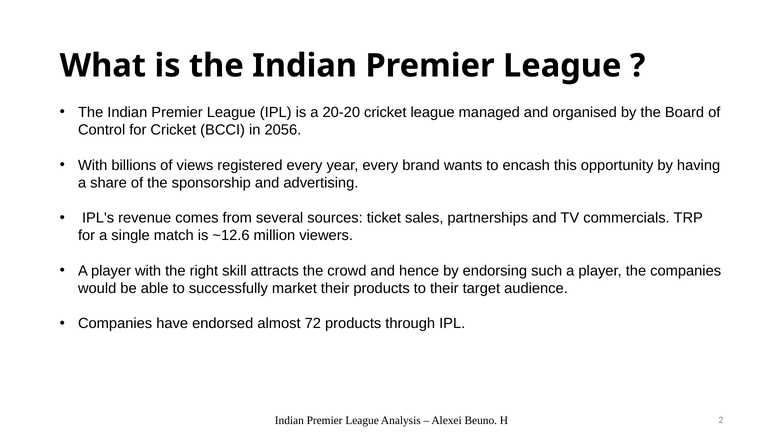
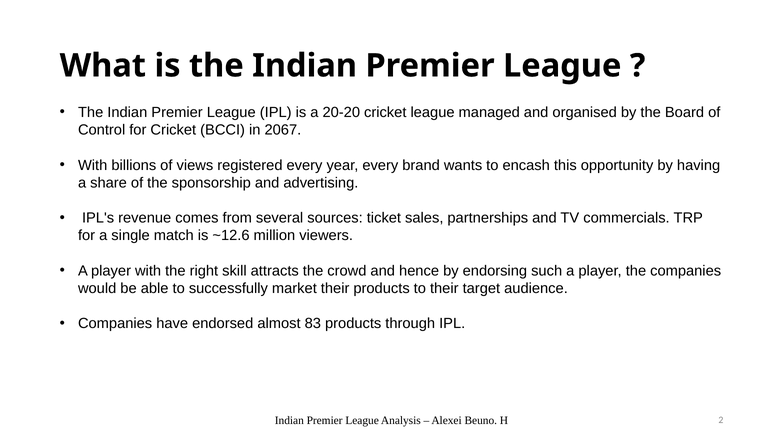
2056: 2056 -> 2067 (283, 130)
72: 72 -> 83 (313, 324)
